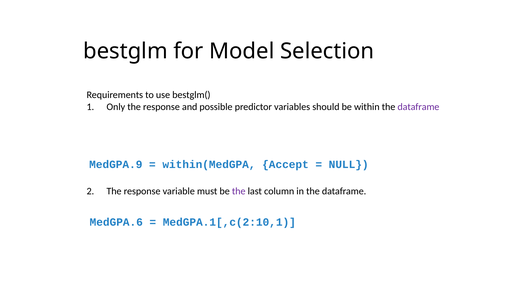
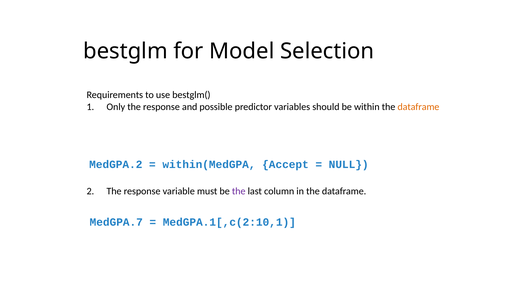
dataframe colour: purple -> orange (418, 107)
MedGPA.9: MedGPA.9 -> MedGPA.2 (116, 164)
MedGPA.6: MedGPA.6 -> MedGPA.7 (116, 222)
